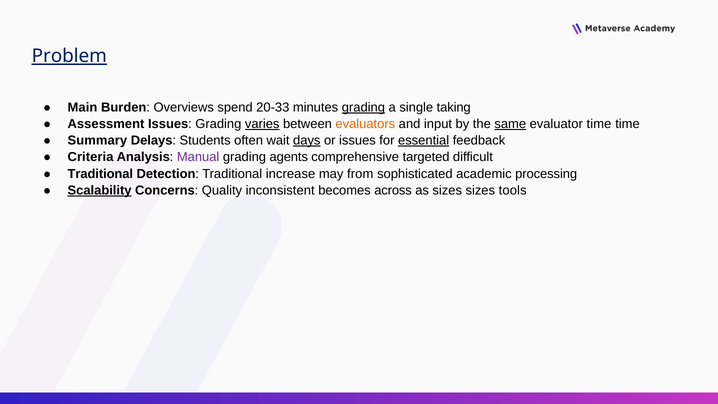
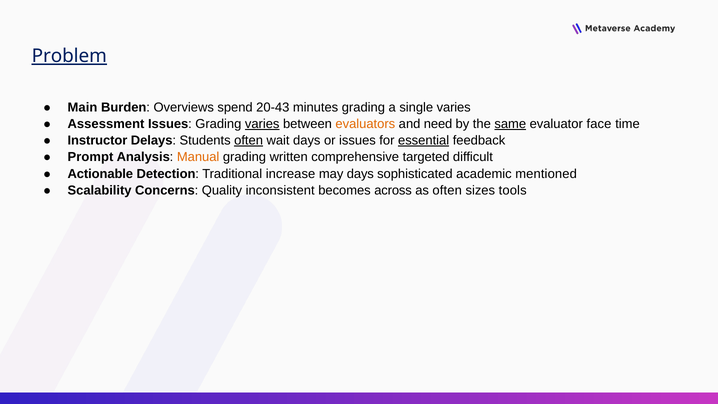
20-33: 20-33 -> 20-43 (273, 107)
grading underline: present -> none (363, 107)
single taking: taking -> varies (454, 107)
input: input -> need (438, 124)
evaluator time: time -> face (599, 124)
Summary: Summary -> Instructor (97, 141)
often underline: none -> present (249, 141)
days underline: present -> none (307, 141)
Criteria: Criteria -> Prompt (91, 157)
Manual colour: purple -> orange (198, 157)
agents: agents -> written (289, 157)
Traditional: Traditional -> Actionable (100, 174)
may from: from -> days (360, 174)
processing: processing -> mentioned (546, 174)
Scalability underline: present -> none (100, 190)
as sizes: sizes -> often (447, 190)
